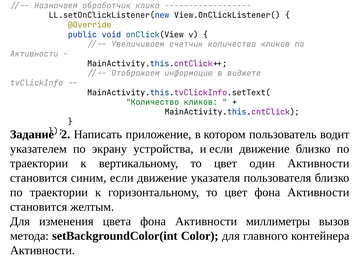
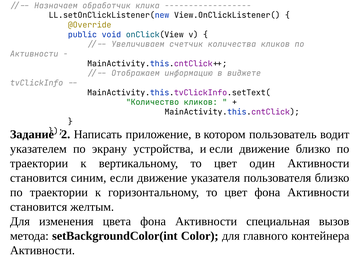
миллиметры: миллиметры -> специальная (278, 222)
